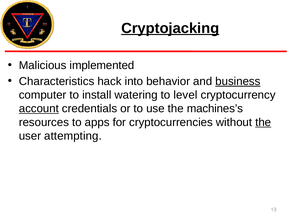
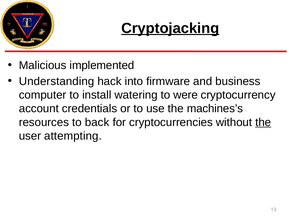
Characteristics: Characteristics -> Understanding (57, 81)
behavior: behavior -> firmware (168, 81)
business underline: present -> none (238, 81)
level: level -> were (186, 95)
account underline: present -> none (39, 109)
apps: apps -> back (97, 123)
